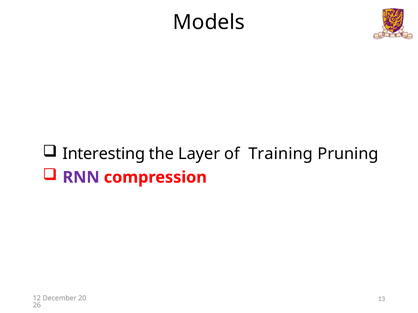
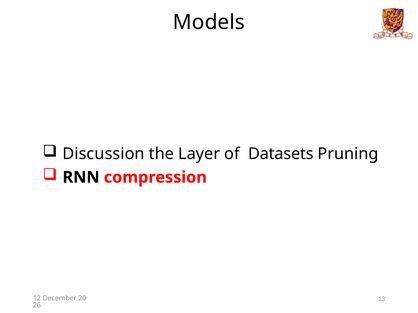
Interesting: Interesting -> Discussion (104, 154)
Training: Training -> Datasets (281, 154)
RNN colour: purple -> black (81, 178)
